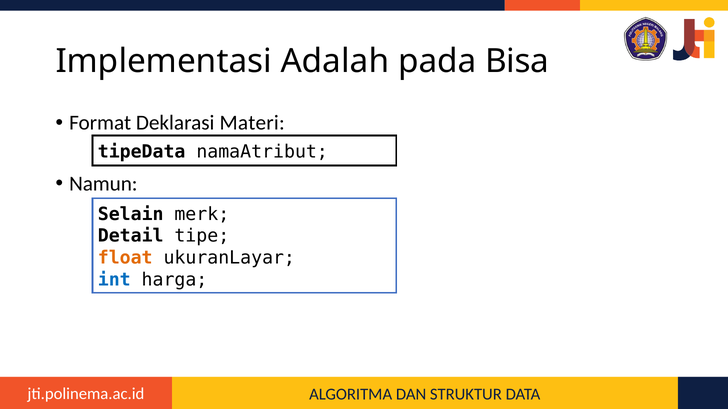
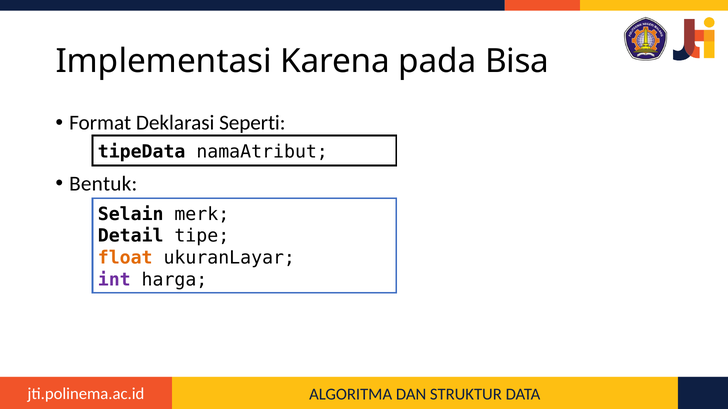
Adalah: Adalah -> Karena (335, 61)
Materi: Materi -> Seperti (252, 123)
Namun: Namun -> Bentuk (103, 184)
int colour: blue -> purple (114, 280)
